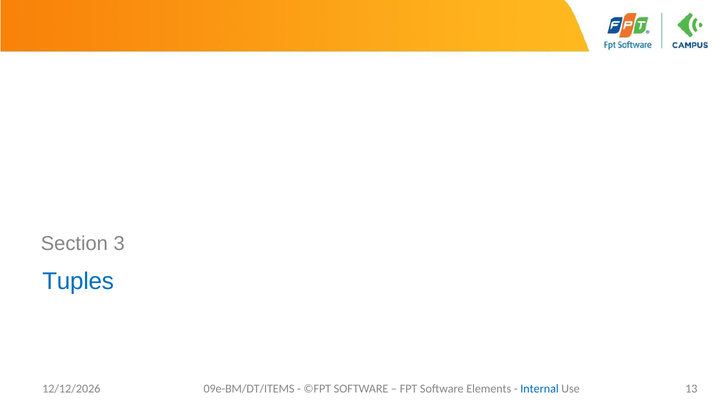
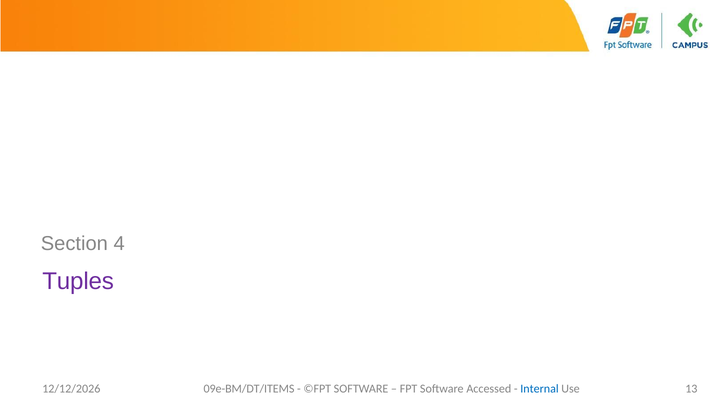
3: 3 -> 4 (119, 244)
Tuples colour: blue -> purple (78, 281)
Elements: Elements -> Accessed (489, 389)
